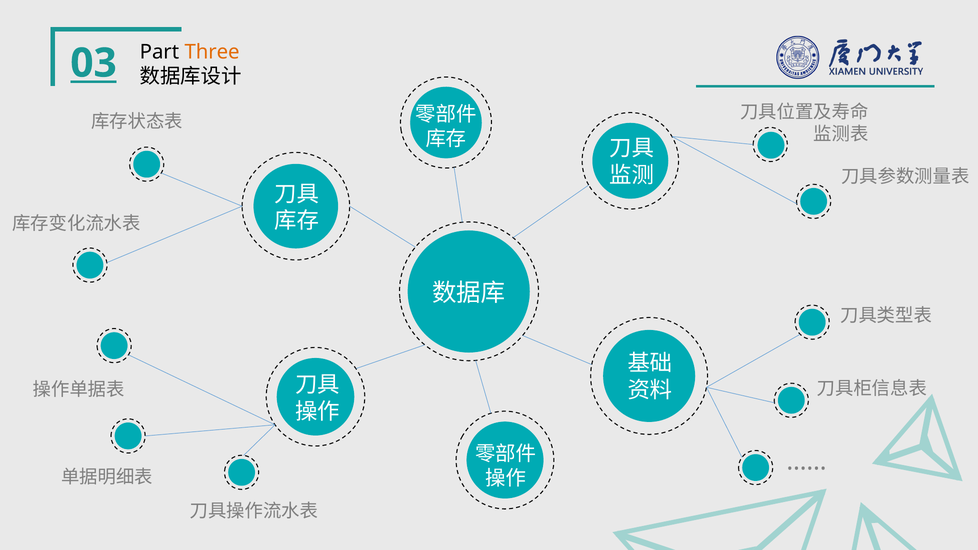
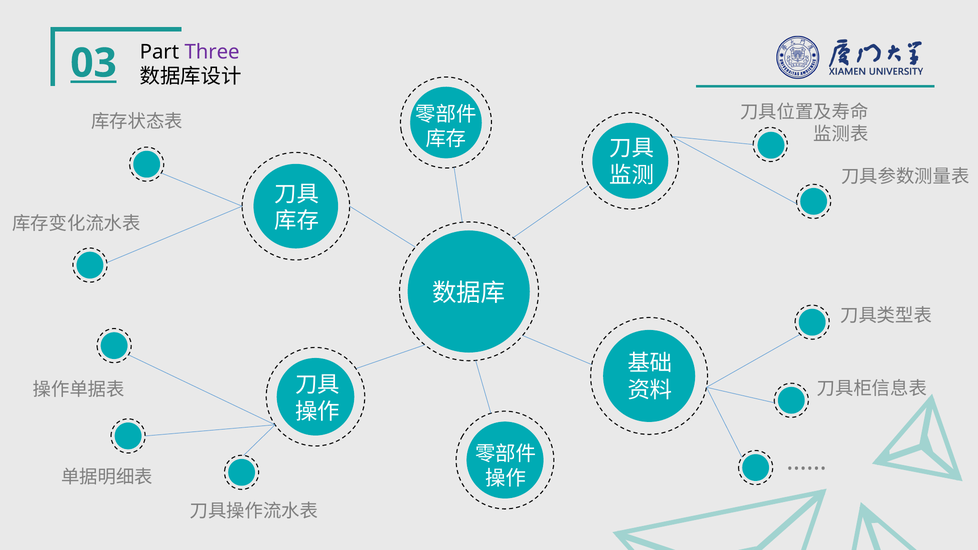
Three colour: orange -> purple (212, 52)
